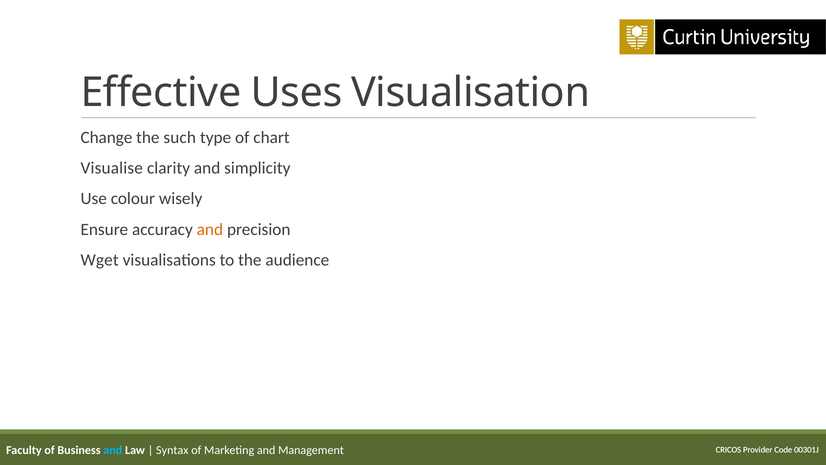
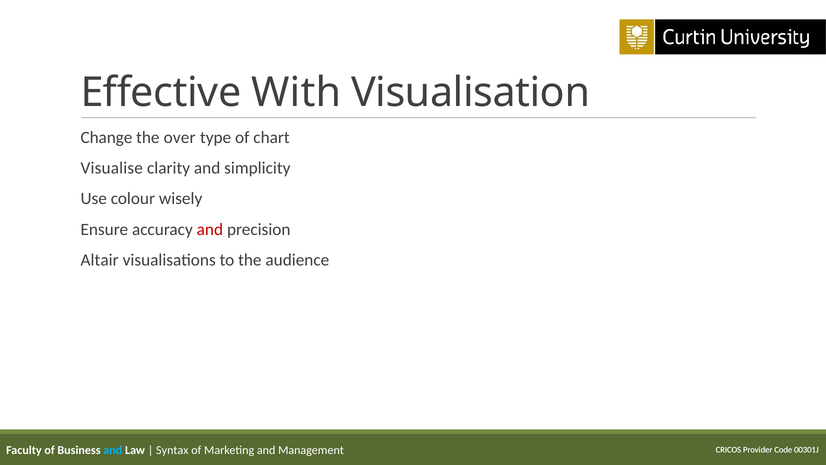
Uses: Uses -> With (296, 93)
such: such -> over (180, 137)
and colour: orange -> red (210, 229)
Wget: Wget -> Altair (100, 260)
